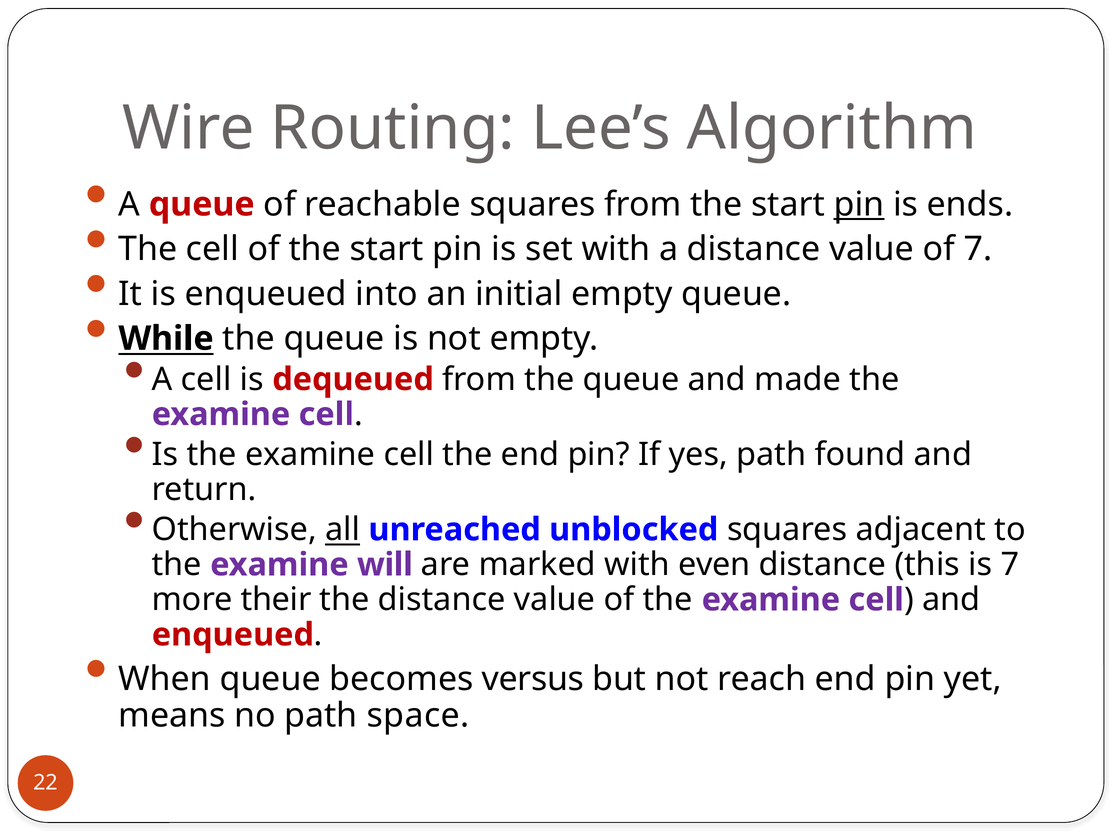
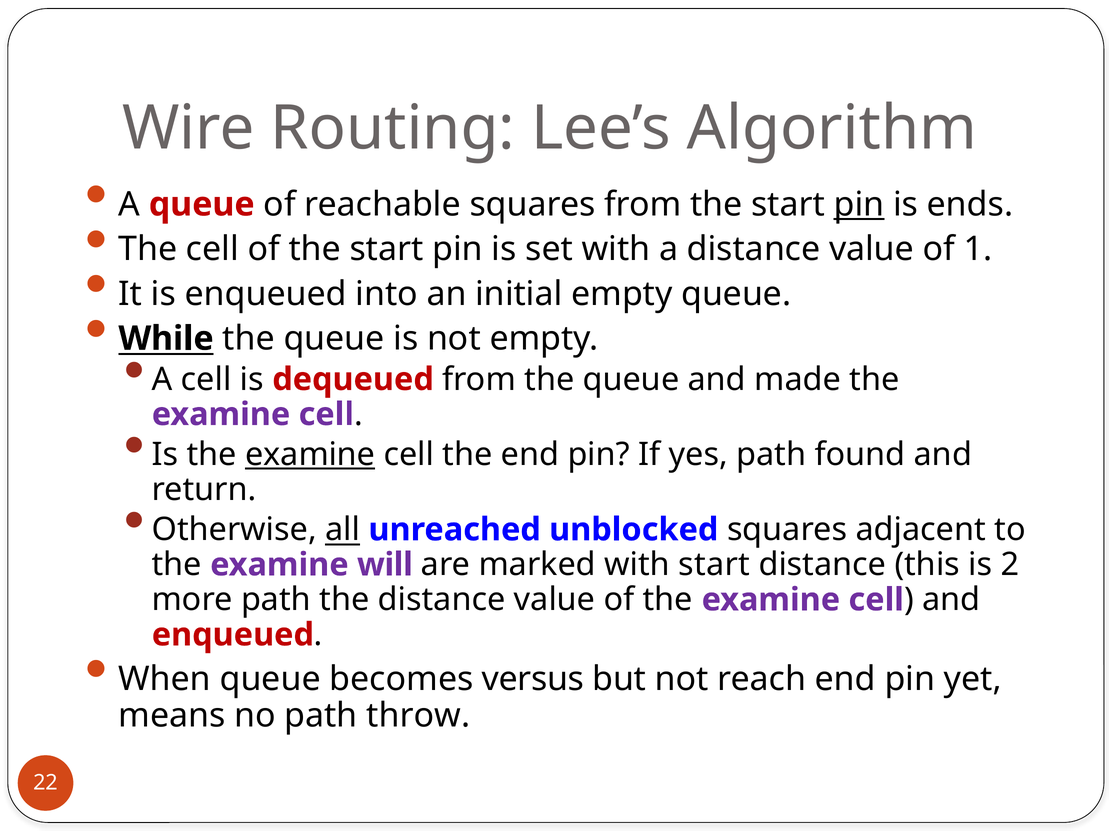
of 7: 7 -> 1 (978, 249)
examine underline: none -> present (310, 454)
with even: even -> start (714, 565)
is 7: 7 -> 2 (1010, 565)
more their: their -> path (276, 600)
space: space -> throw (418, 716)
